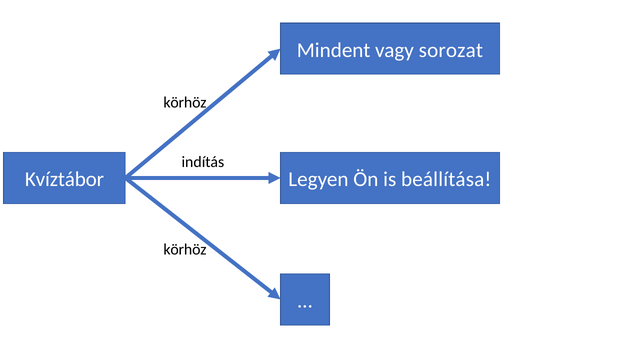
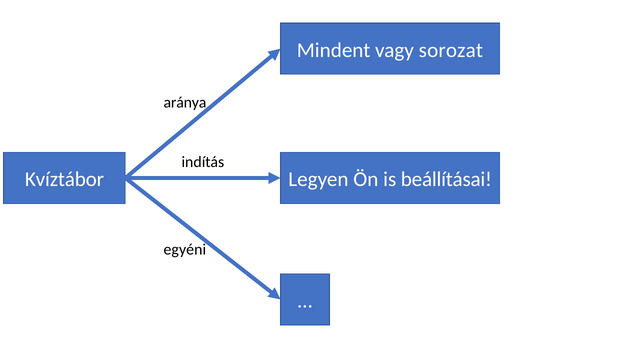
körhöz: körhöz -> aránya (185, 102)
beállítása: beállítása -> beállításai (446, 179)
körhöz: körhöz -> egyéni (185, 250)
